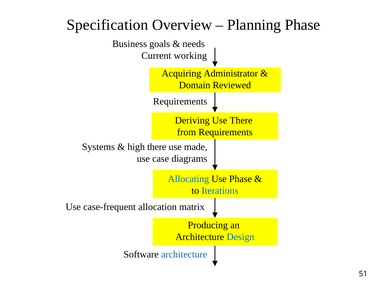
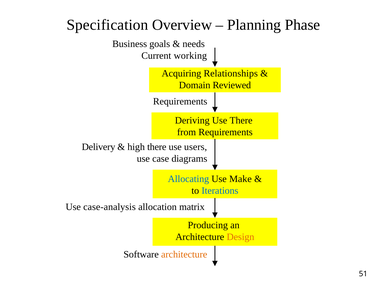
Administrator: Administrator -> Relationships (231, 74)
Systems: Systems -> Delivery (99, 147)
made: made -> users (196, 147)
Use Phase: Phase -> Make (240, 179)
case-frequent: case-frequent -> case-analysis (109, 207)
Design colour: blue -> orange (240, 237)
architecture colour: blue -> orange (184, 255)
